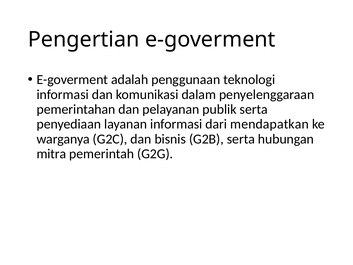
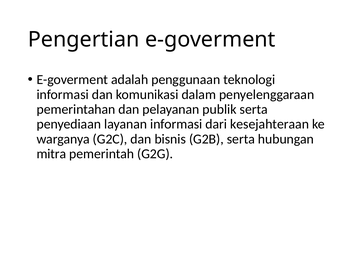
mendapatkan: mendapatkan -> kesejahteraan (270, 124)
